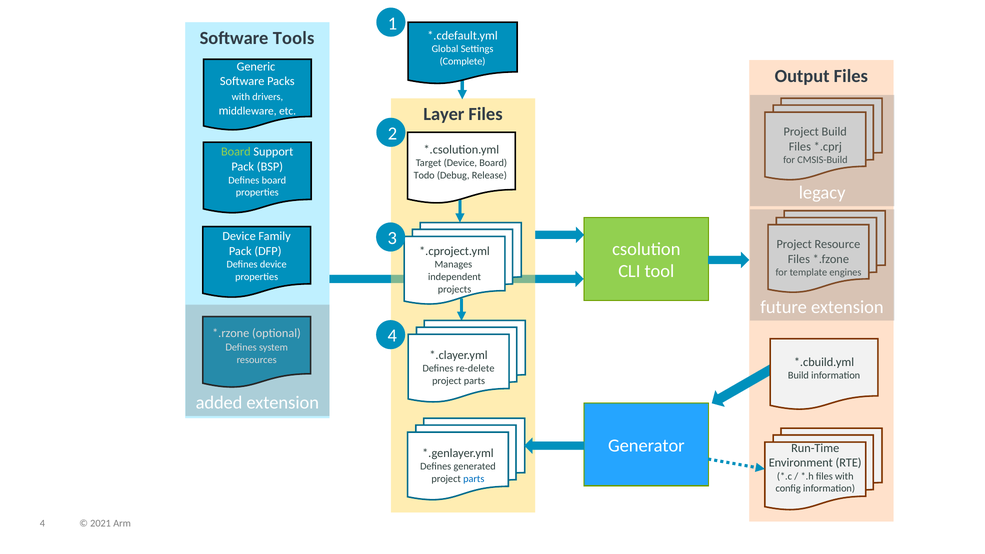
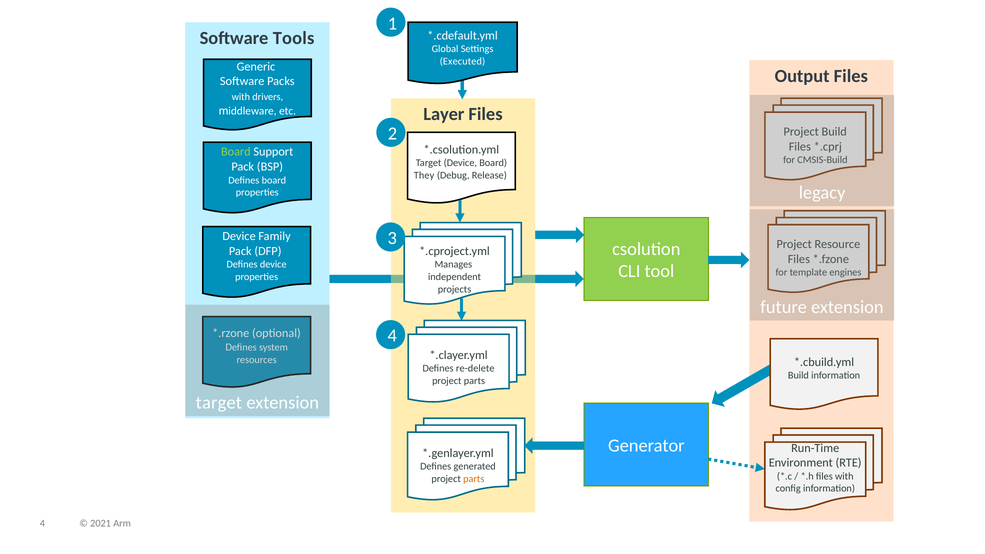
Complete: Complete -> Executed (462, 61)
Todo: Todo -> They (424, 175)
added: added -> target (219, 403)
parts colour: blue -> orange (474, 479)
